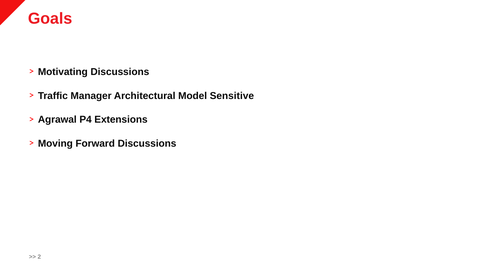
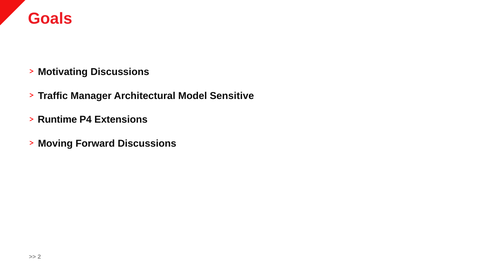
Agrawal: Agrawal -> Runtime (57, 120)
